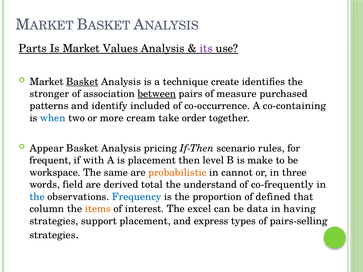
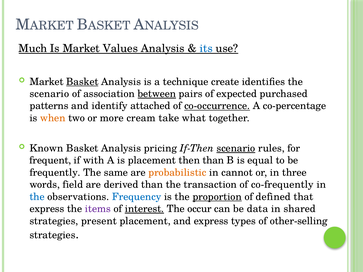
Parts: Parts -> Much (33, 49)
its colour: purple -> blue (206, 49)
stronger: stronger -> scenario (49, 94)
measure: measure -> expected (237, 94)
included: included -> attached (150, 106)
co-occurrence underline: none -> present (217, 106)
co-containing: co-containing -> co-percentage (295, 106)
when colour: blue -> orange (53, 118)
order: order -> what (194, 118)
Appear: Appear -> Known (46, 148)
scenario underline: none -> present (236, 148)
then level: level -> than (213, 161)
make: make -> equal (260, 161)
workspace: workspace -> frequently (55, 173)
derived total: total -> than (152, 185)
understand: understand -> transaction (210, 185)
proportion underline: none -> present (217, 197)
column: column -> express (47, 209)
items colour: orange -> purple (98, 209)
interest underline: none -> present (144, 209)
excel: excel -> occur (200, 209)
having: having -> shared (300, 209)
support: support -> present (99, 221)
pairs-selling: pairs-selling -> other-selling (299, 221)
